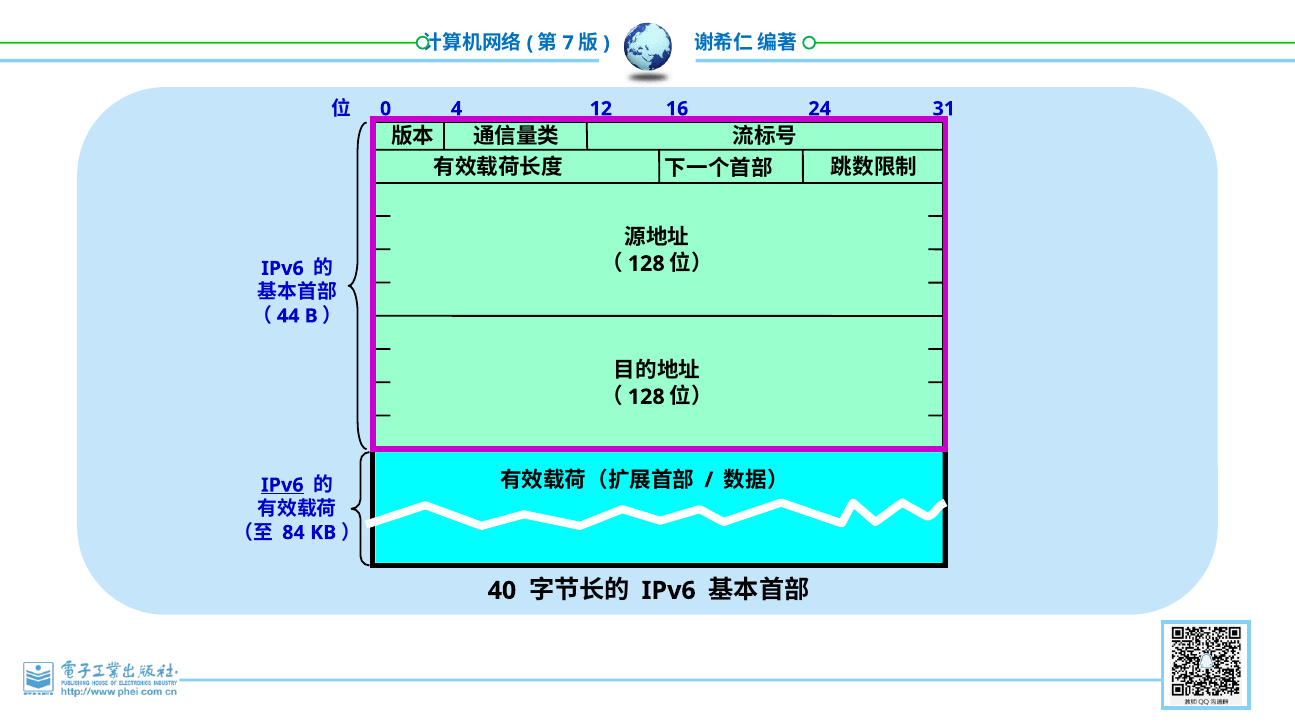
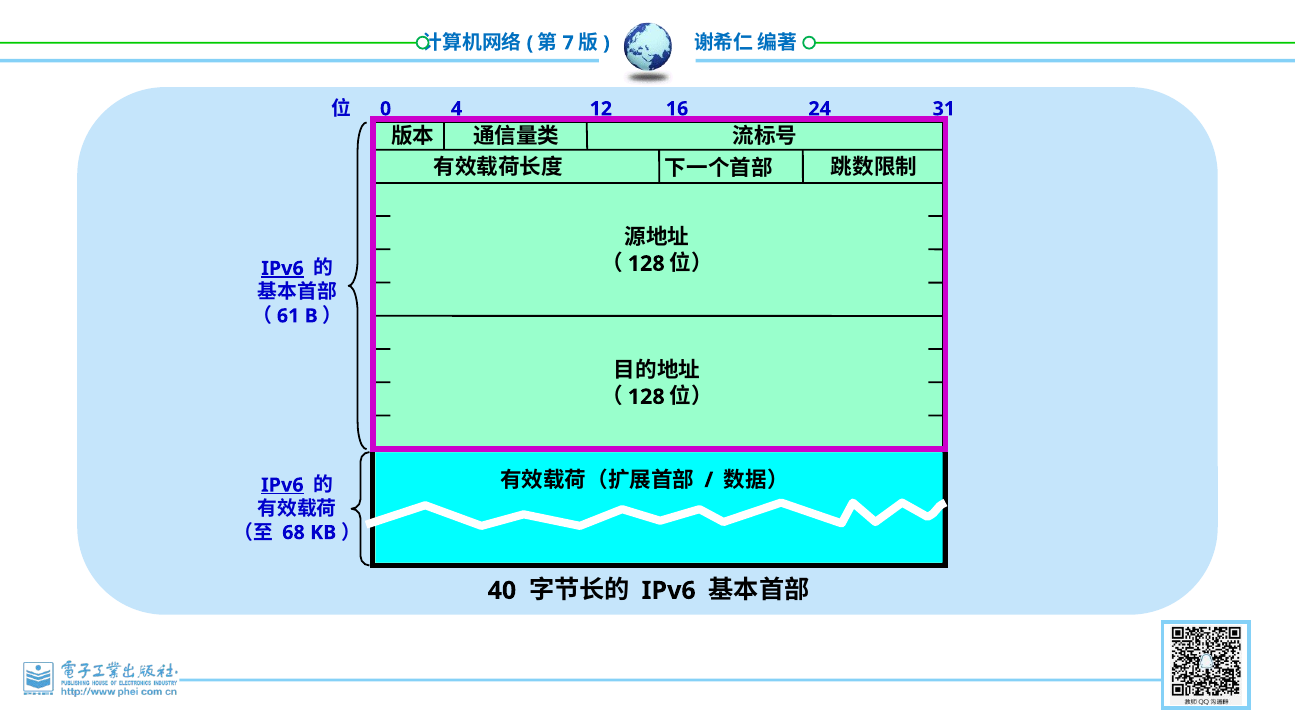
IPv6 underline: none -> present (282, 269)
44: 44 -> 61 (288, 316)
84: 84 -> 68 (293, 533)
